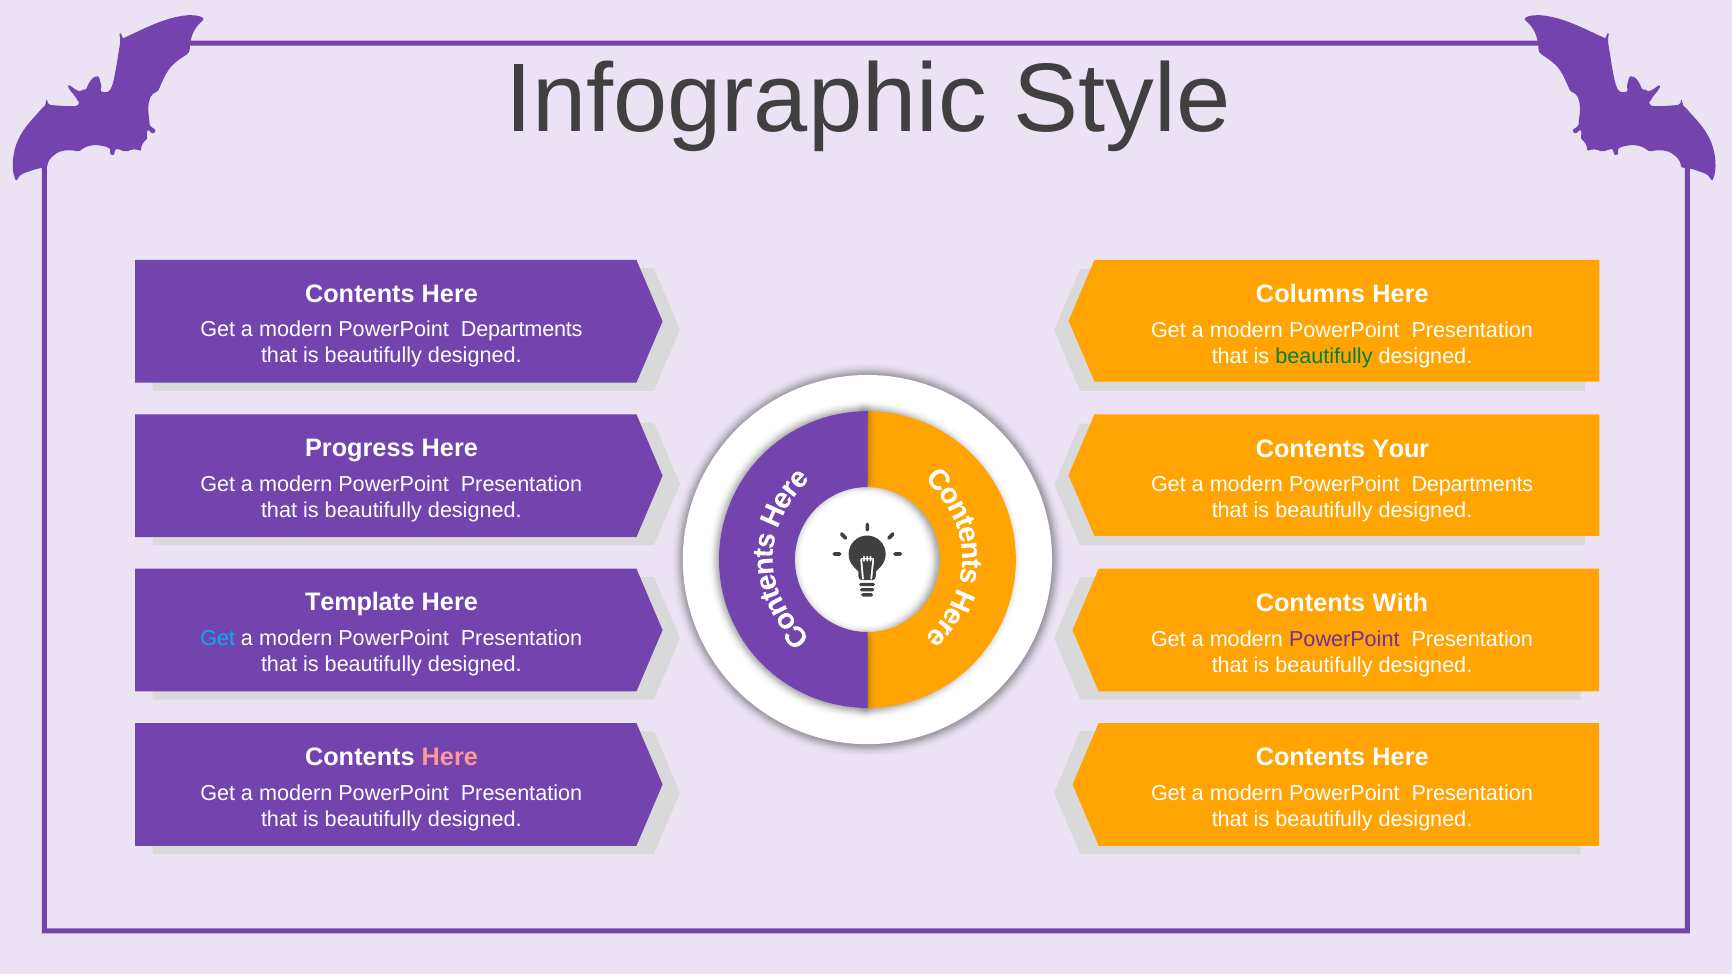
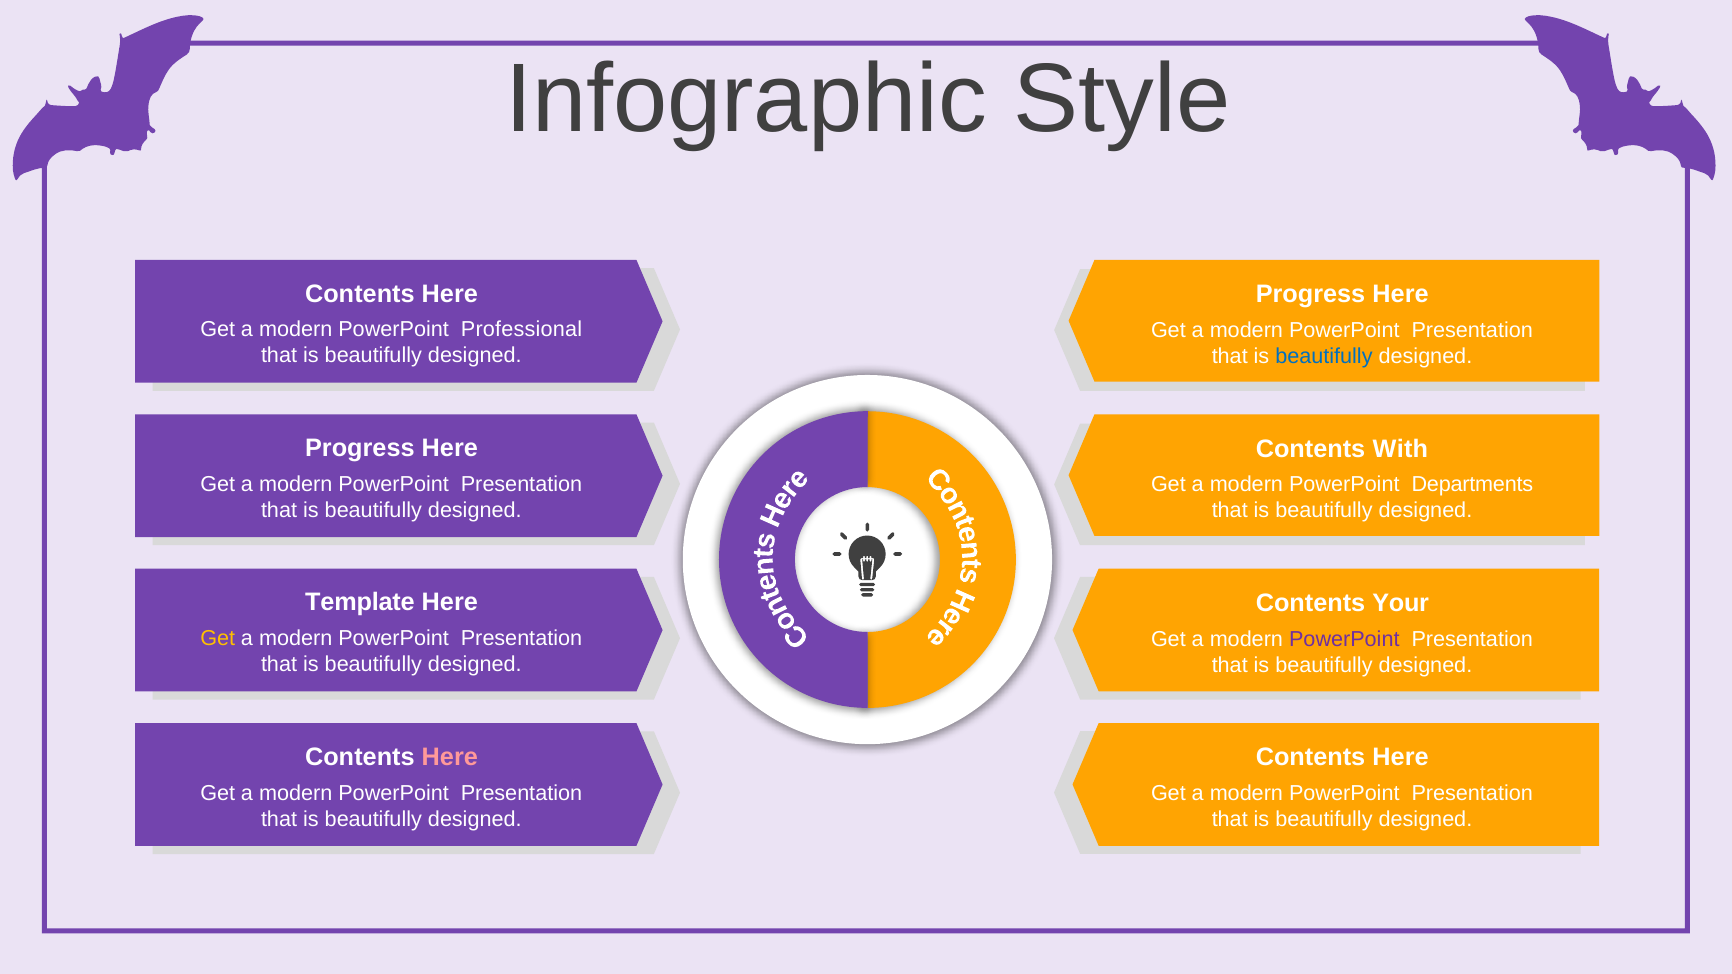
Columns: Columns -> Progress (1311, 294)
Departments: Departments -> Professional (521, 330)
beautifully colour: green -> blue (1324, 356)
Your: Your -> With (1400, 449)
With: With -> Your (1401, 603)
Get colour: light blue -> yellow (218, 639)
